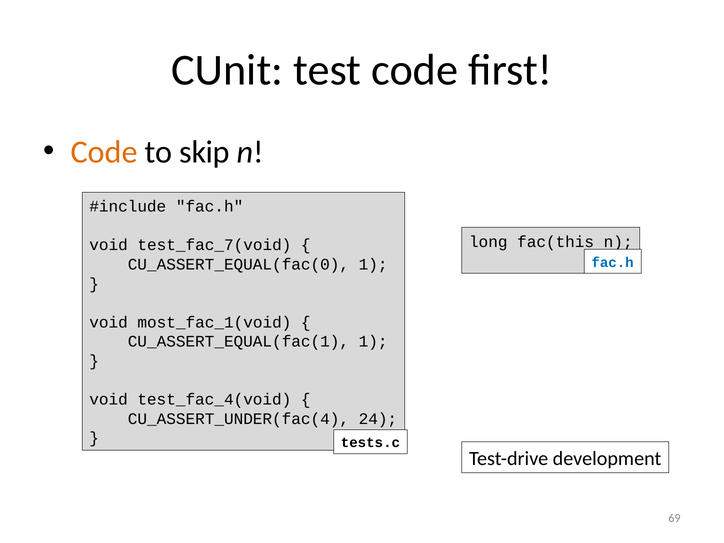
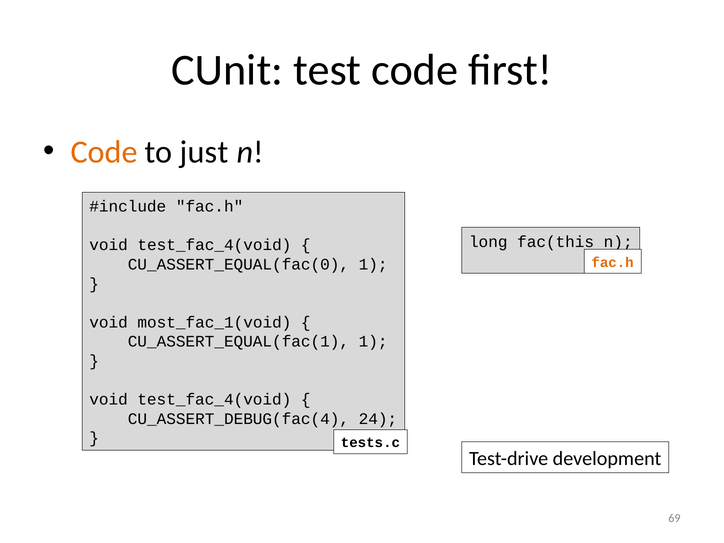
skip: skip -> just (204, 152)
test_fac_7(void: test_fac_7(void -> test_fac_4(void (214, 245)
fac.h colour: blue -> orange (613, 262)
CU_ASSERT_UNDER(fac(4: CU_ASSERT_UNDER(fac(4 -> CU_ASSERT_DEBUG(fac(4 (238, 419)
